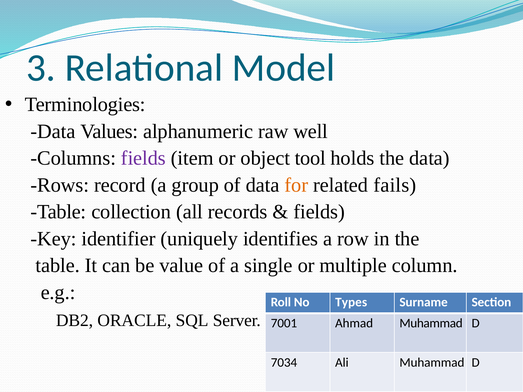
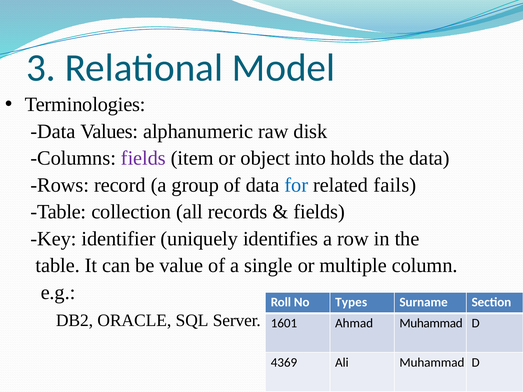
well: well -> disk (310, 131)
tool: tool -> into (310, 158)
for colour: orange -> blue (296, 185)
7001: 7001 -> 1601 (284, 323)
7034: 7034 -> 4369 (284, 363)
